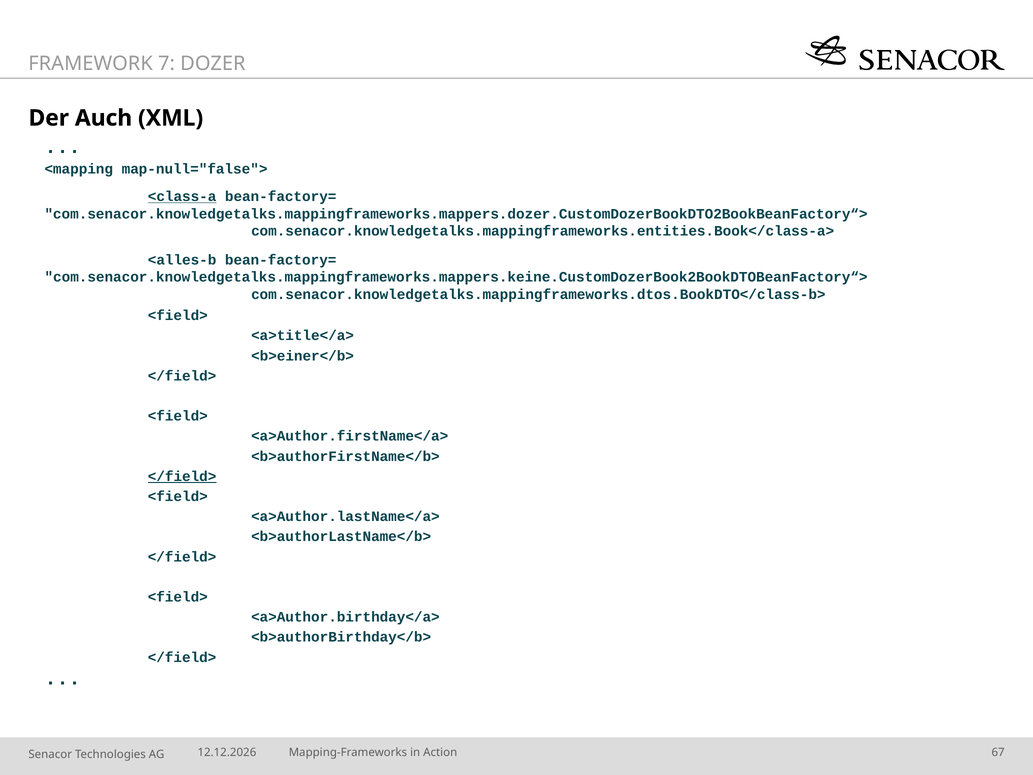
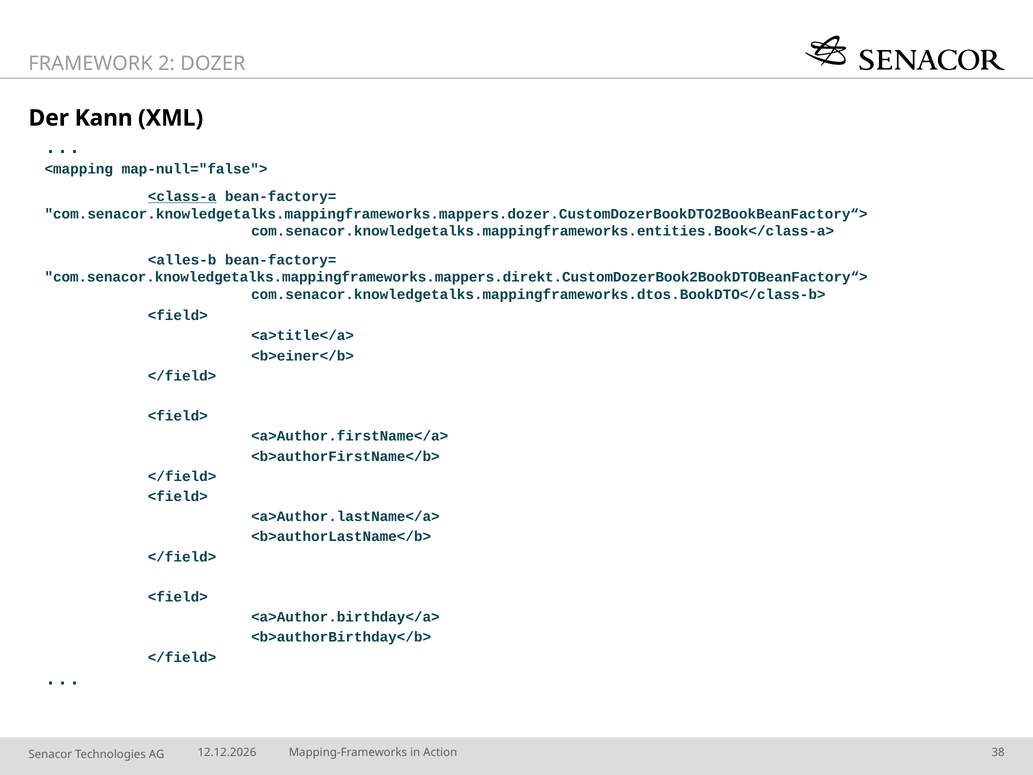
7: 7 -> 2 (167, 63)
Auch: Auch -> Kann (104, 118)
com.senacor.knowledgetalks.mappingframeworks.mappers.keine.CustomDozerBook2BookDTOBeanFactory“>: com.senacor.knowledgetalks.mappingframeworks.mappers.keine.CustomDozerBook2BookDTOBeanFactory“> -> com.senacor.knowledgetalks.mappingframeworks.mappers.direkt.CustomDozerBook2BookDTOBeanFactory“> (456, 277)
</field> underline: present -> none (182, 476)
67: 67 -> 38 (998, 752)
